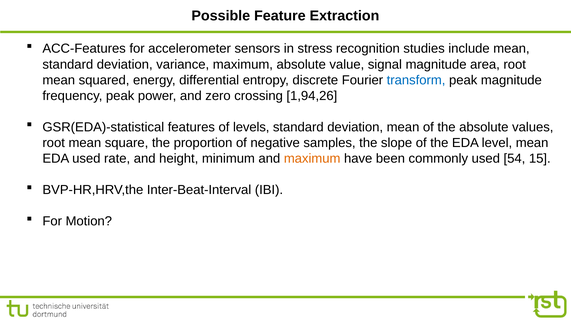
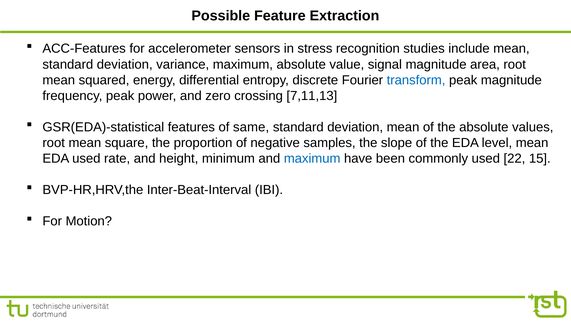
1,94,26: 1,94,26 -> 7,11,13 (312, 96)
levels: levels -> same (251, 127)
maximum colour: orange -> blue (312, 159)
54: 54 -> 22 (514, 159)
